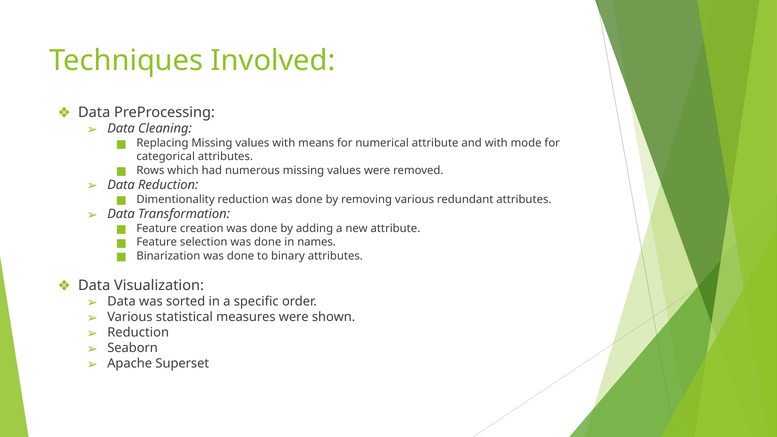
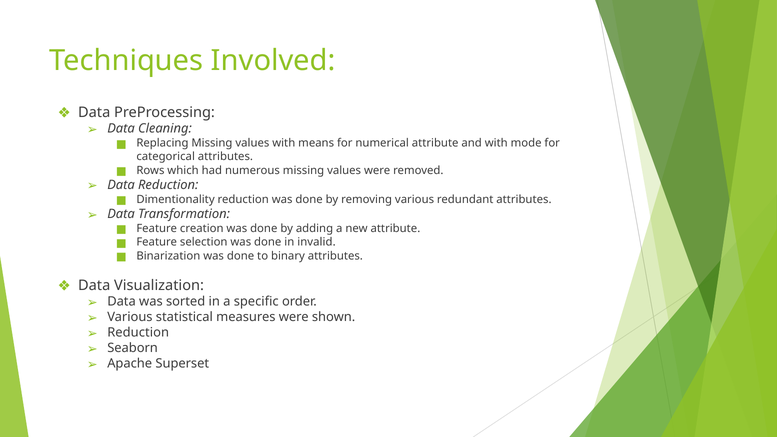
names: names -> invalid (316, 242)
